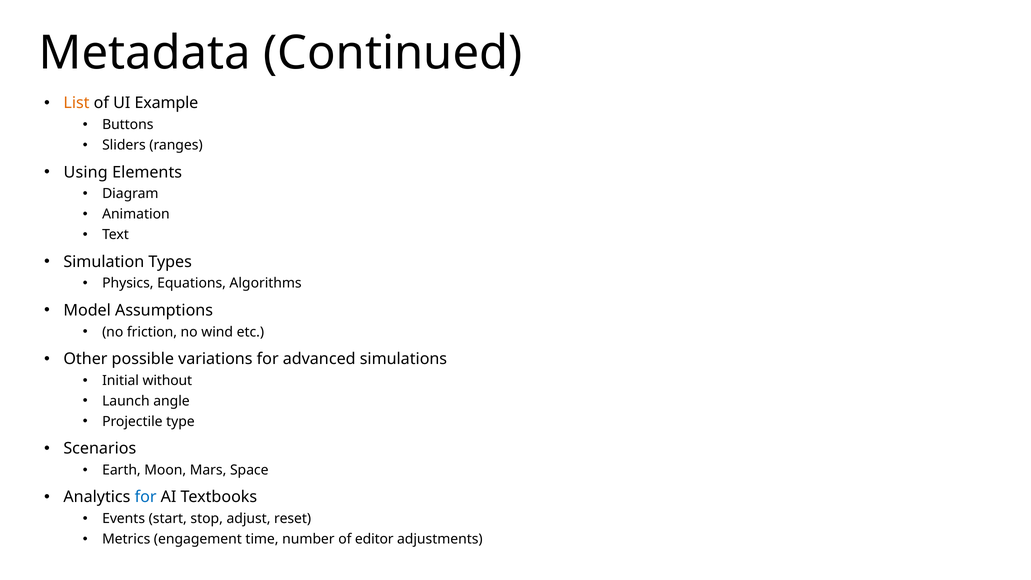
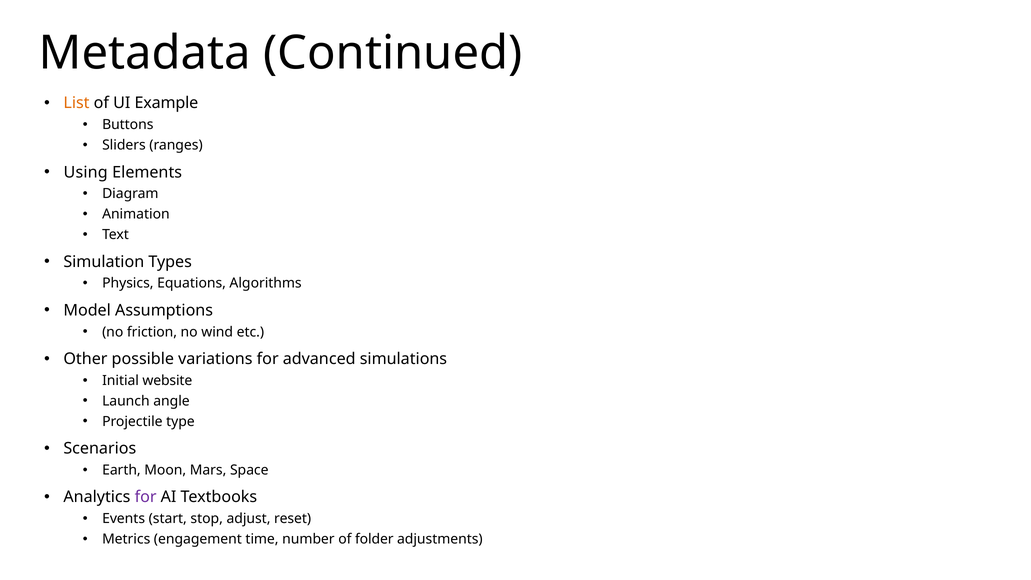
without: without -> website (167, 381)
for colour: blue -> purple (146, 497)
editor: editor -> folder (374, 539)
